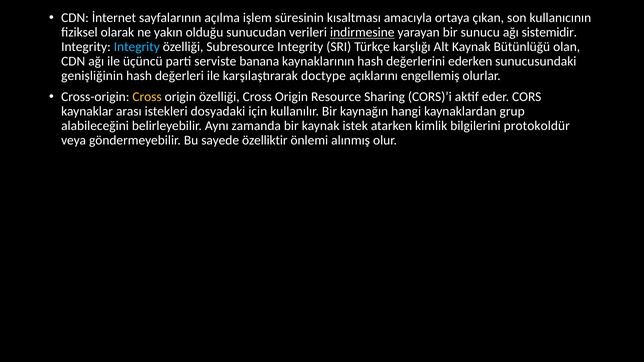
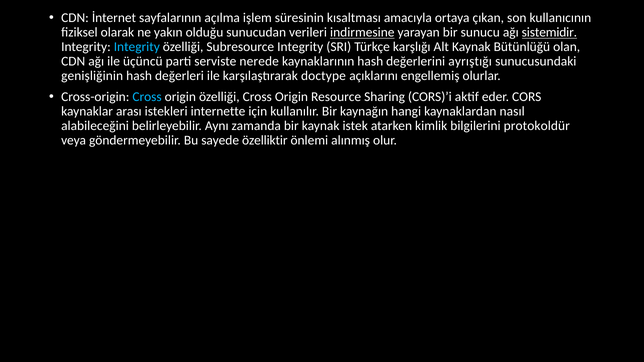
sistemidir underline: none -> present (549, 32)
banana: banana -> nerede (259, 61)
ederken: ederken -> ayrıştığı (470, 61)
Cross colour: yellow -> light blue (147, 97)
dosyadaki: dosyadaki -> internette (218, 112)
grup: grup -> nasıl (512, 112)
